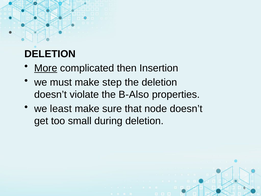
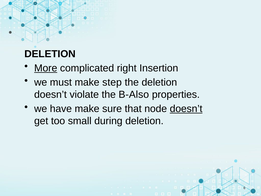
then: then -> right (127, 68)
least: least -> have (61, 109)
doesn’t underline: none -> present (186, 109)
